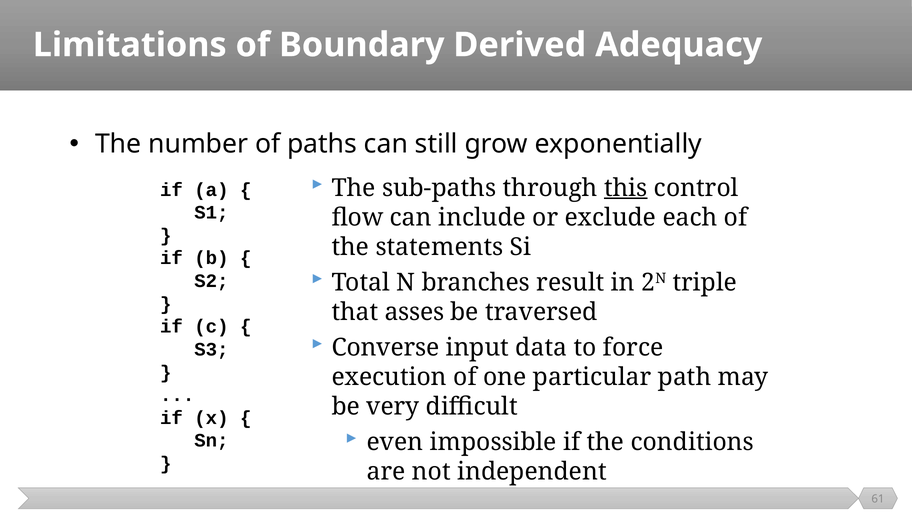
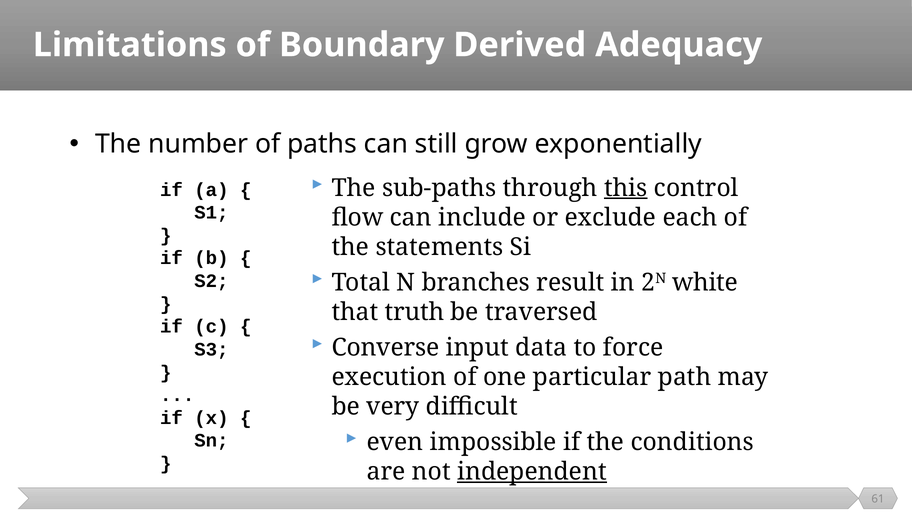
triple: triple -> white (705, 282)
asses: asses -> truth (415, 312)
independent underline: none -> present (532, 472)
